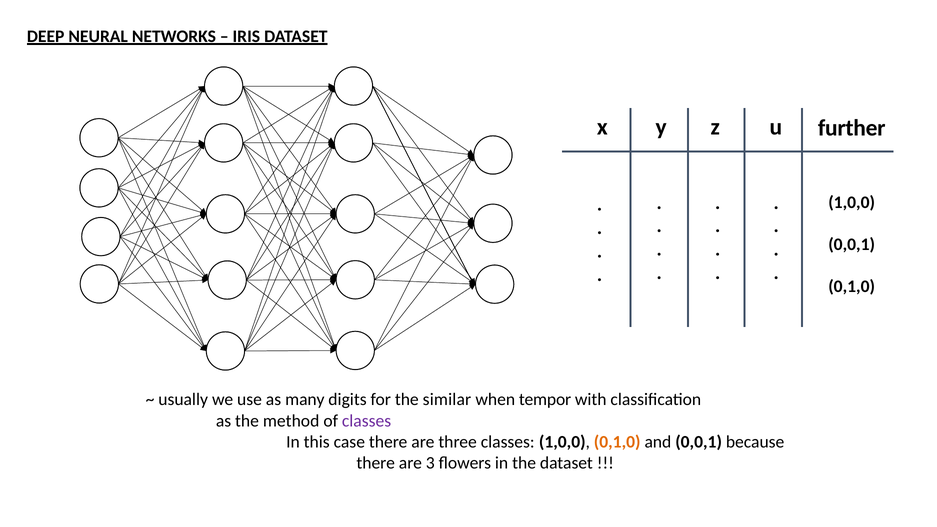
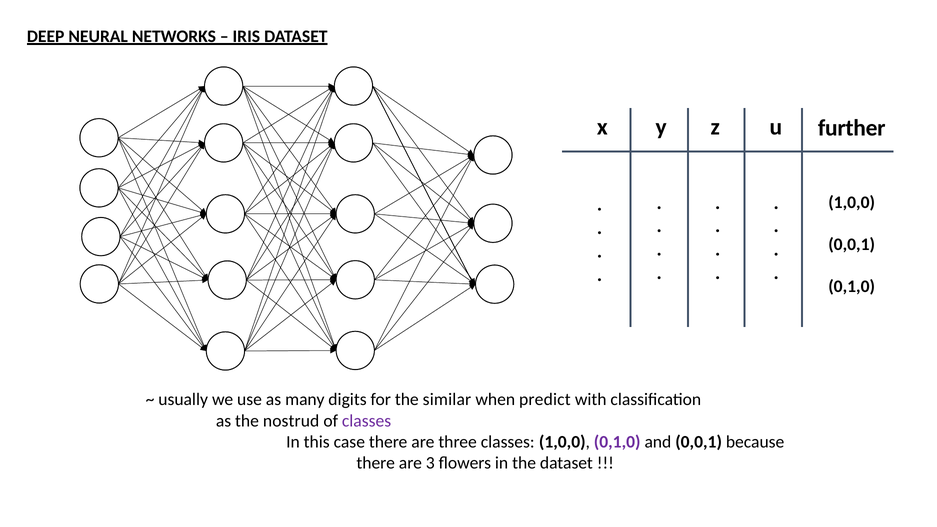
tempor: tempor -> predict (545, 400)
method: method -> nostrud (291, 421)
0,1,0 colour: orange -> purple (617, 442)
